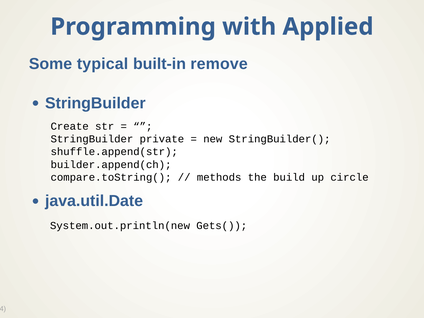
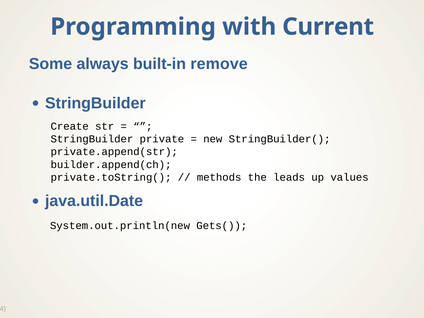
Applied: Applied -> Current (328, 27)
typical: typical -> always (103, 64)
shuffle.append(str: shuffle.append(str -> private.append(str (114, 152)
compare.toString(: compare.toString( -> private.toString( (111, 177)
build: build -> leads (289, 177)
circle: circle -> values (350, 177)
